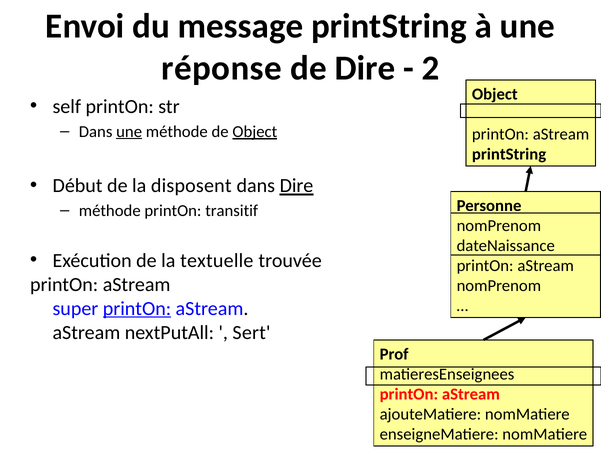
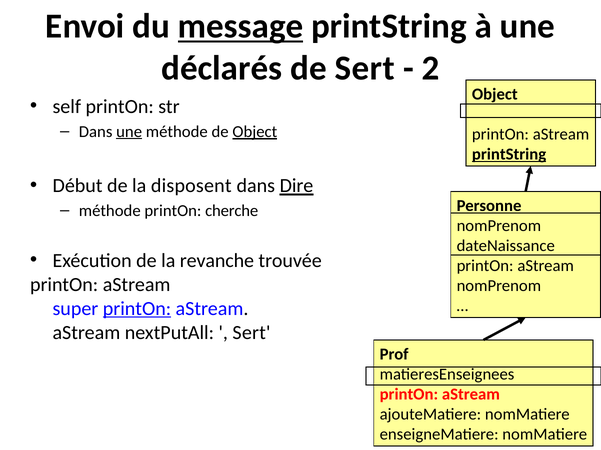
message underline: none -> present (241, 26)
réponse: réponse -> déclarés (222, 69)
de Dire: Dire -> Sert (365, 69)
printString underline: none -> present (509, 154)
transitif: transitif -> cherche (232, 211)
textuelle: textuelle -> revanche (217, 261)
